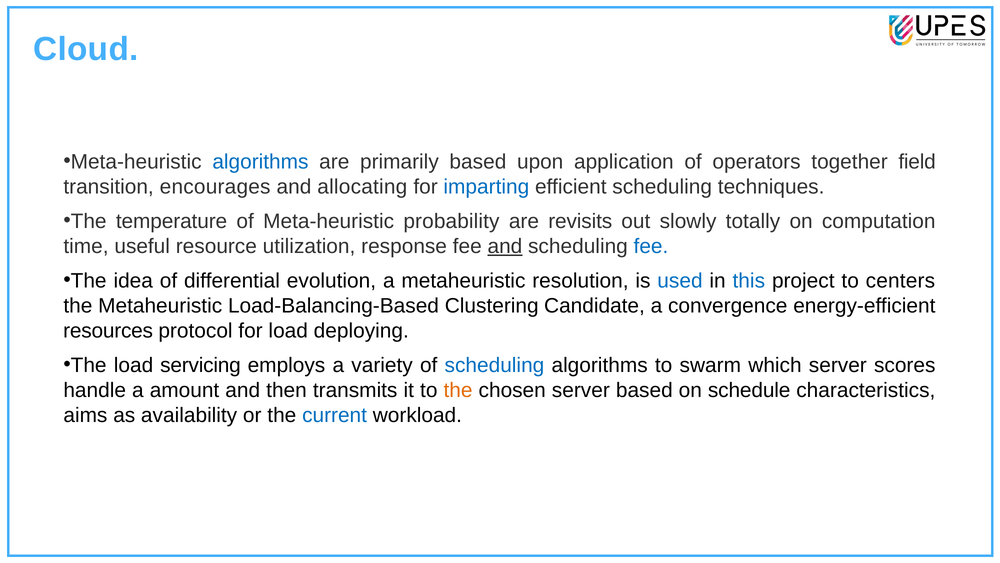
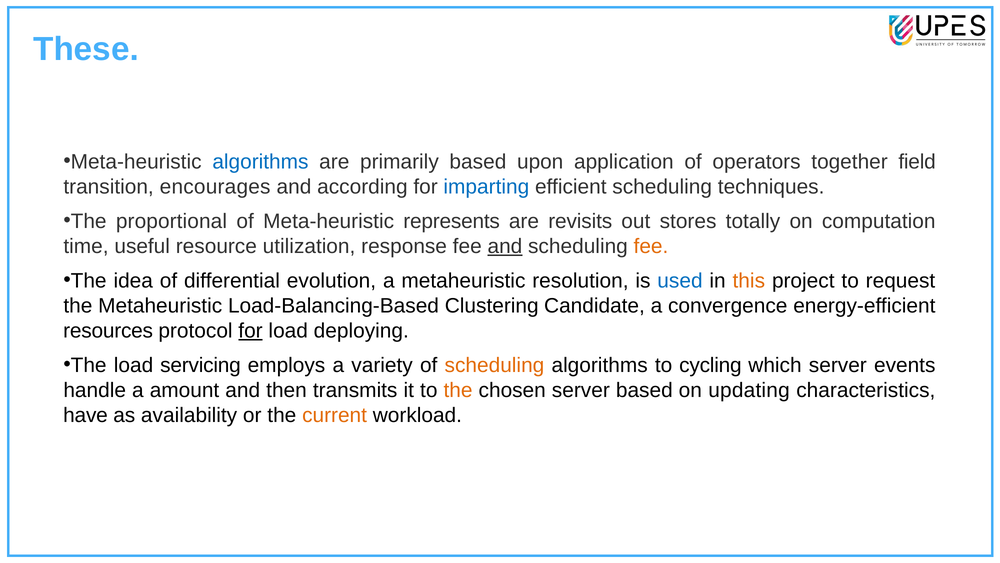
Cloud: Cloud -> These (86, 49)
allocating: allocating -> according (362, 187)
temperature: temperature -> proportional (171, 221)
probability: probability -> represents (452, 221)
slowly: slowly -> stores (688, 221)
fee colour: blue -> orange (651, 246)
this colour: blue -> orange (749, 280)
centers: centers -> request (900, 280)
for underline: none -> present (251, 330)
scheduling colour: blue -> orange (494, 365)
swarm: swarm -> cycling (710, 365)
scores: scores -> events (905, 365)
schedule: schedule -> updating (749, 390)
aims: aims -> have (86, 415)
current colour: blue -> orange (335, 415)
